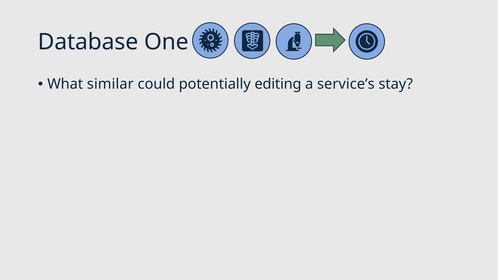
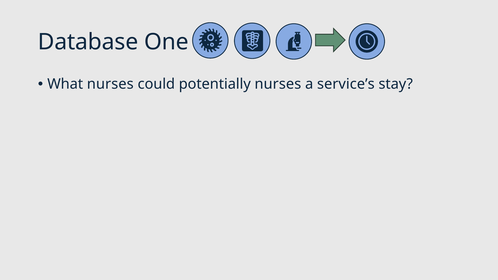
What similar: similar -> nurses (110, 84)
potentially editing: editing -> nurses (278, 84)
